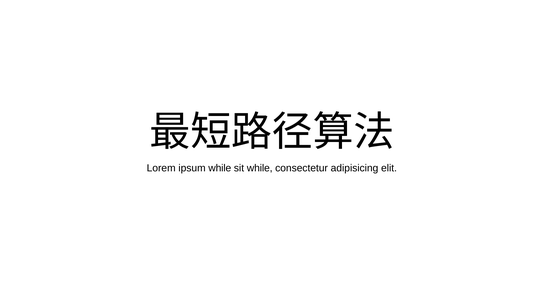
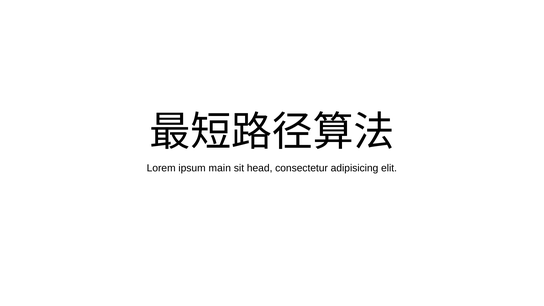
ipsum while: while -> main (220, 168)
sit while: while -> head (260, 168)
